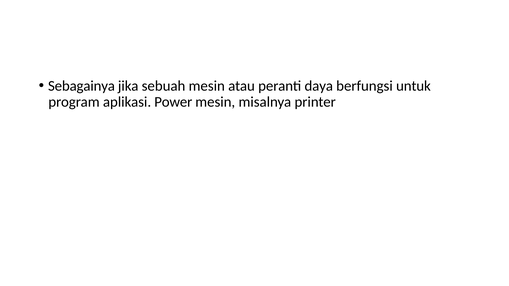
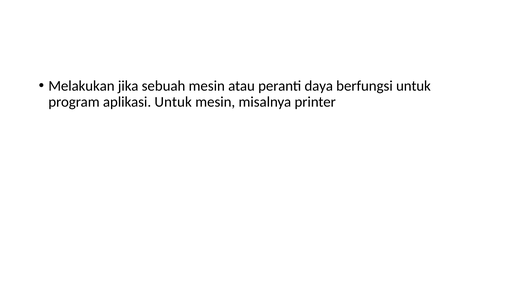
Sebagainya: Sebagainya -> Melakukan (81, 86)
aplikasi Power: Power -> Untuk (173, 102)
